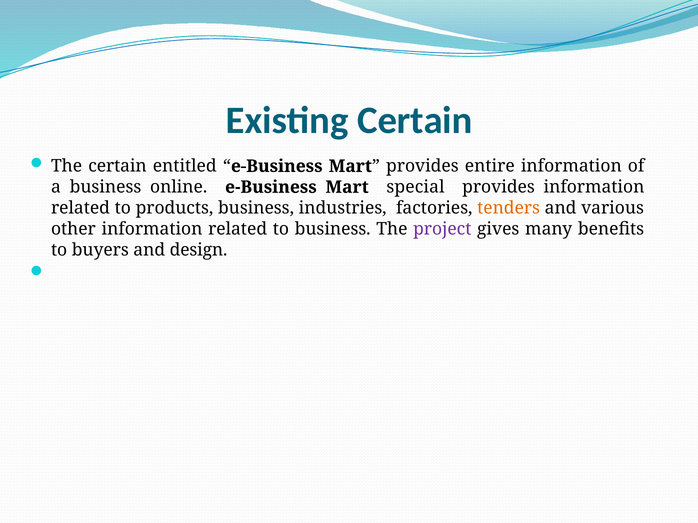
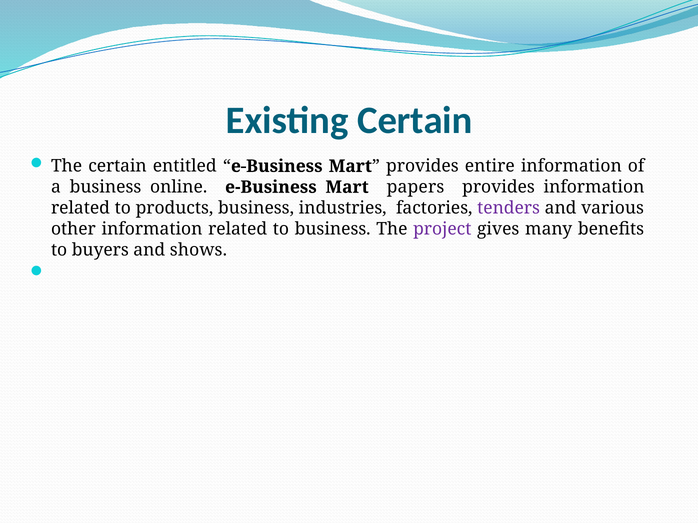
special: special -> papers (415, 187)
tenders colour: orange -> purple (509, 208)
design: design -> shows (198, 250)
